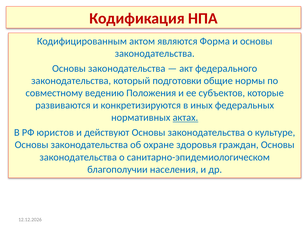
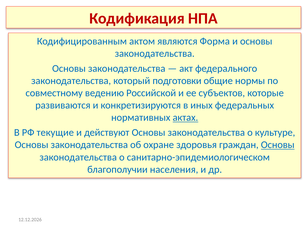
Положения: Положения -> Российской (151, 93)
юристов: юристов -> текущие (55, 133)
Основы underline: none -> present (278, 145)
